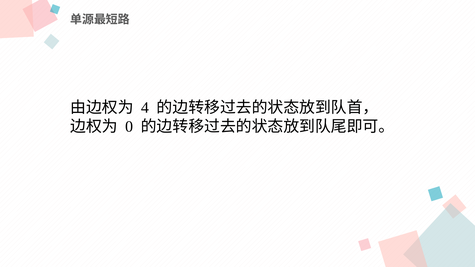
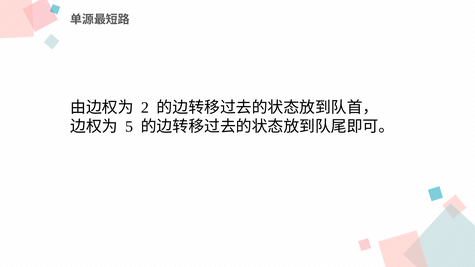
4: 4 -> 2 (145, 108)
0: 0 -> 5 (129, 127)
